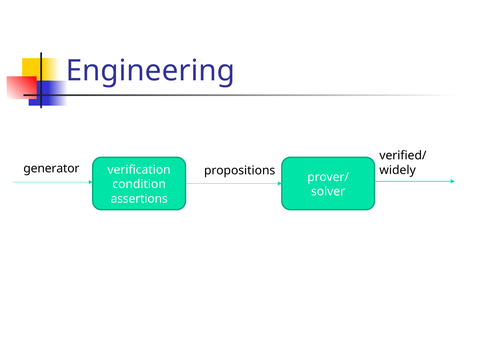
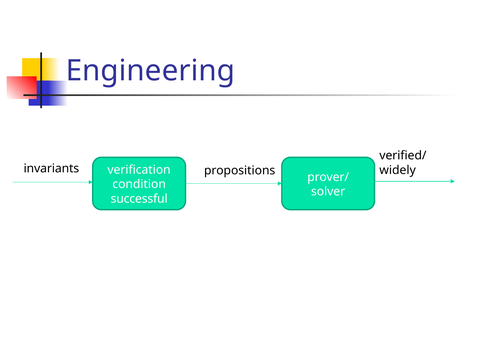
generator: generator -> invariants (51, 168)
assertions: assertions -> successful (139, 199)
